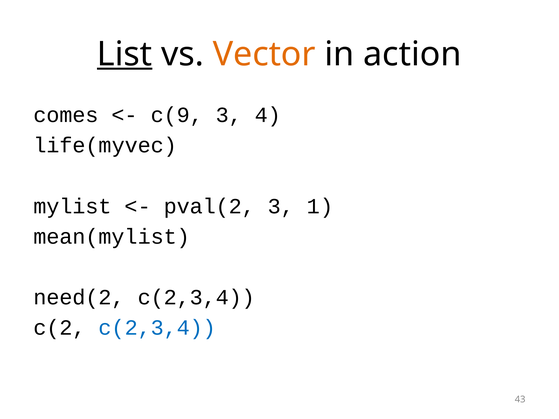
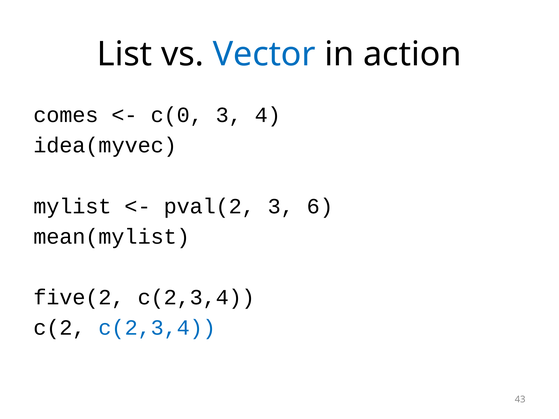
List underline: present -> none (125, 54)
Vector colour: orange -> blue (264, 54)
c(9: c(9 -> c(0 (177, 115)
life(myvec: life(myvec -> idea(myvec (105, 146)
1: 1 -> 6 (320, 206)
need(2: need(2 -> five(2 (79, 298)
